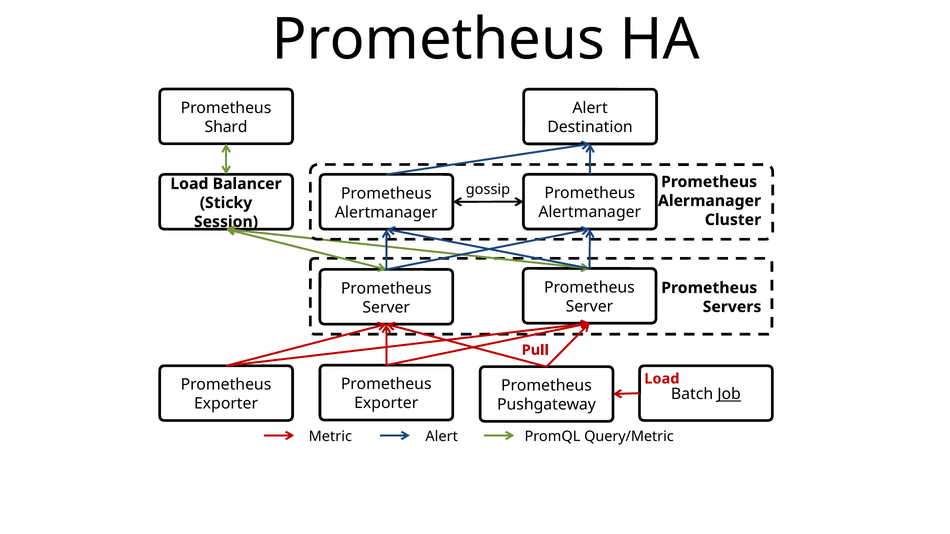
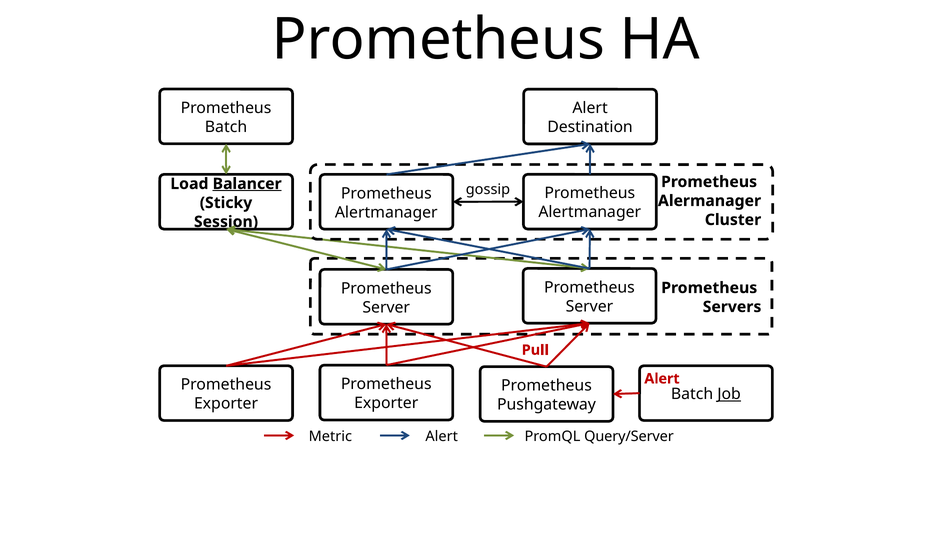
Shard: Shard -> Batch (226, 127)
Balancer underline: none -> present (247, 184)
Load: Load -> Alert (662, 379)
Query/Metric: Query/Metric -> Query/Server (629, 437)
